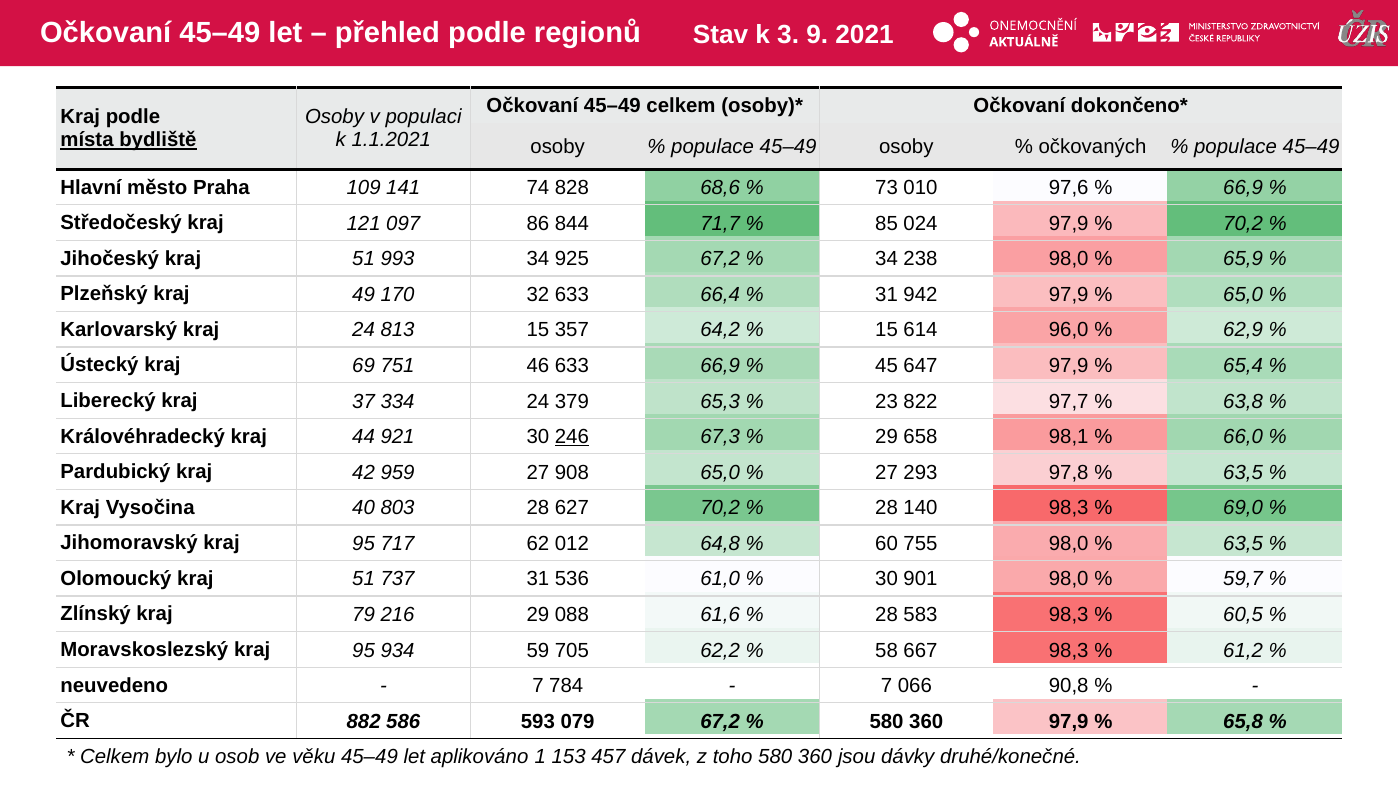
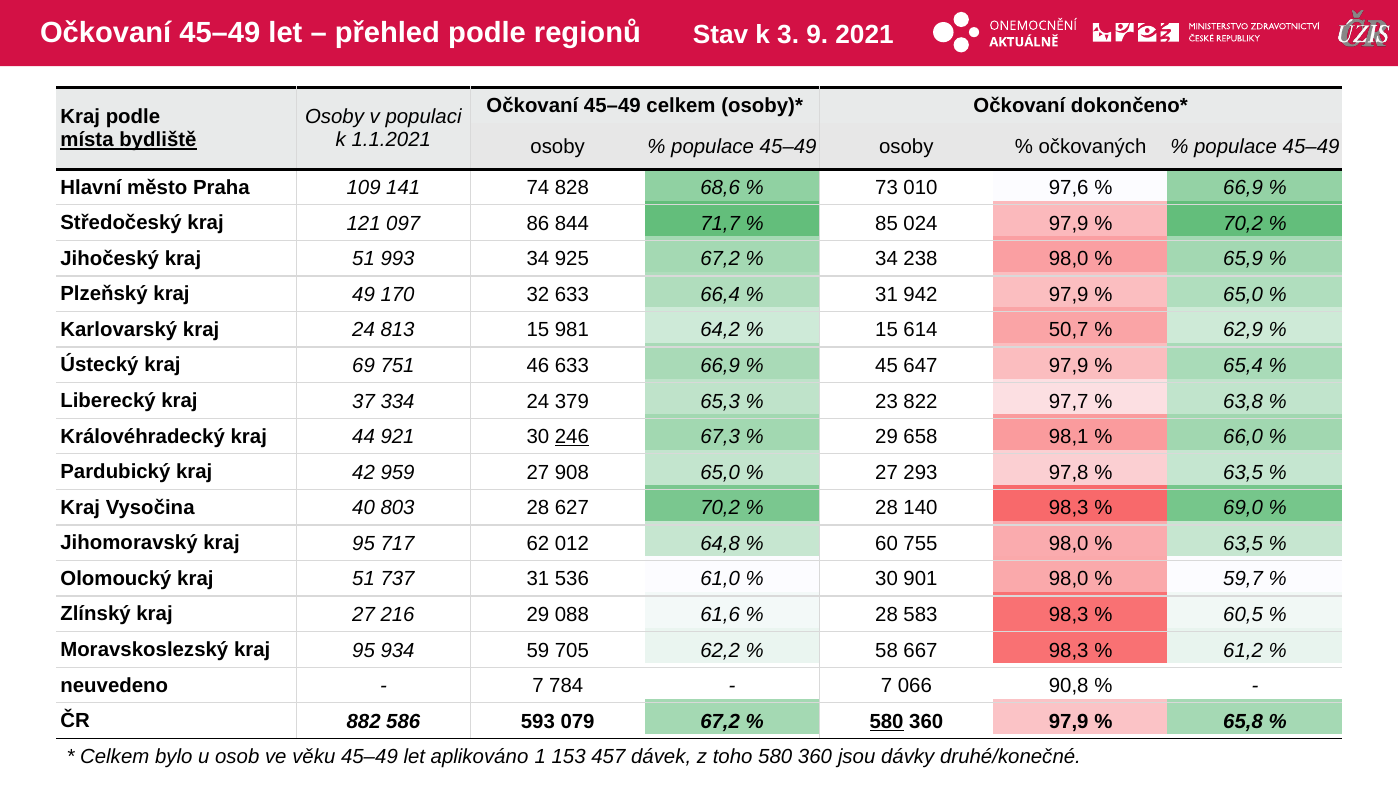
357: 357 -> 981 (572, 330)
96,0: 96,0 -> 50,7 (1069, 330)
kraj 79: 79 -> 27 (364, 614)
580 underline: none -> present (887, 721)
